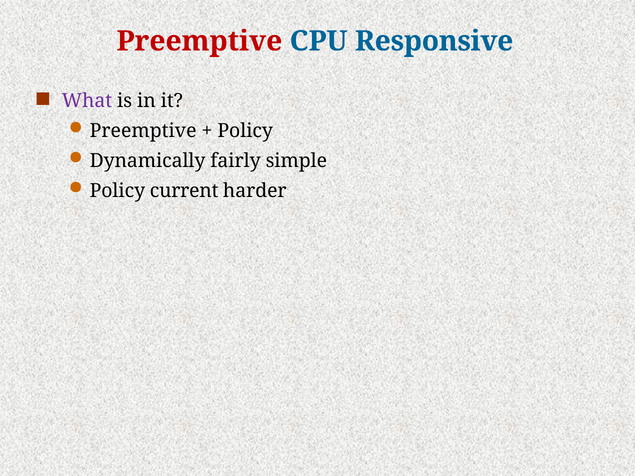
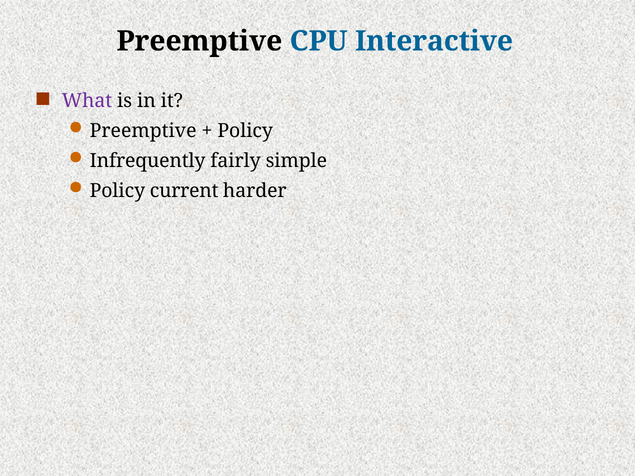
Preemptive colour: red -> black (199, 41)
Responsive: Responsive -> Interactive (434, 41)
Dynamically: Dynamically -> Infrequently (148, 161)
